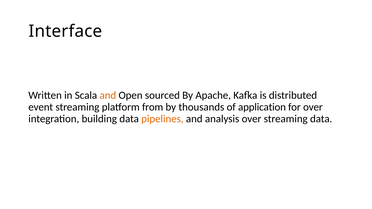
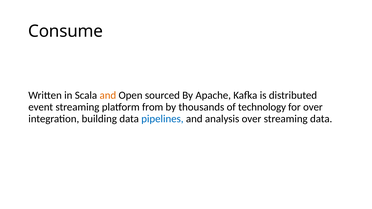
Interface: Interface -> Consume (66, 31)
application: application -> technology (262, 107)
pipelines colour: orange -> blue (162, 119)
